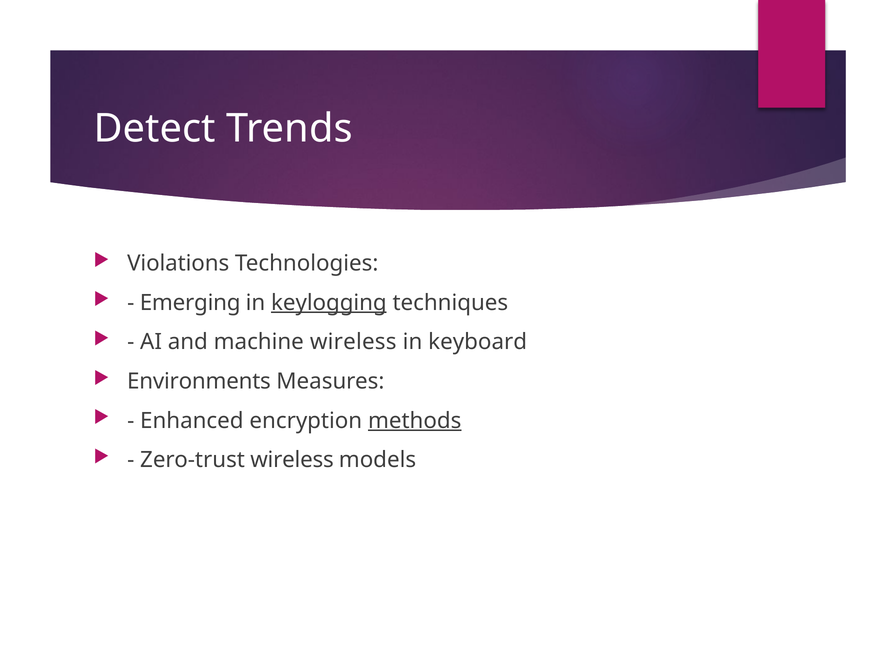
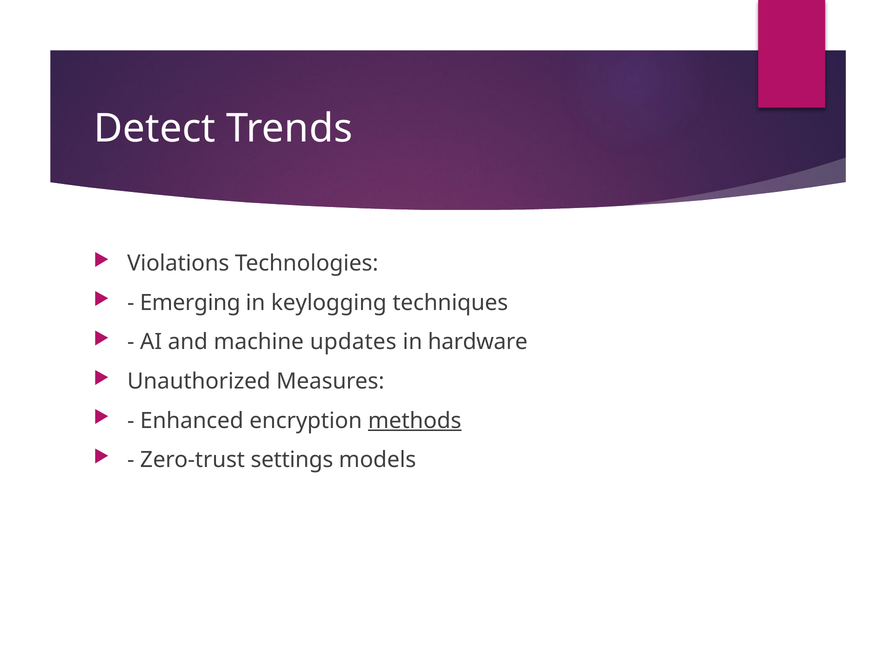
keylogging underline: present -> none (329, 302)
machine wireless: wireless -> updates (353, 342)
keyboard: keyboard -> hardware (478, 342)
Environments: Environments -> Unauthorized (199, 381)
Zero-trust wireless: wireless -> settings (292, 460)
